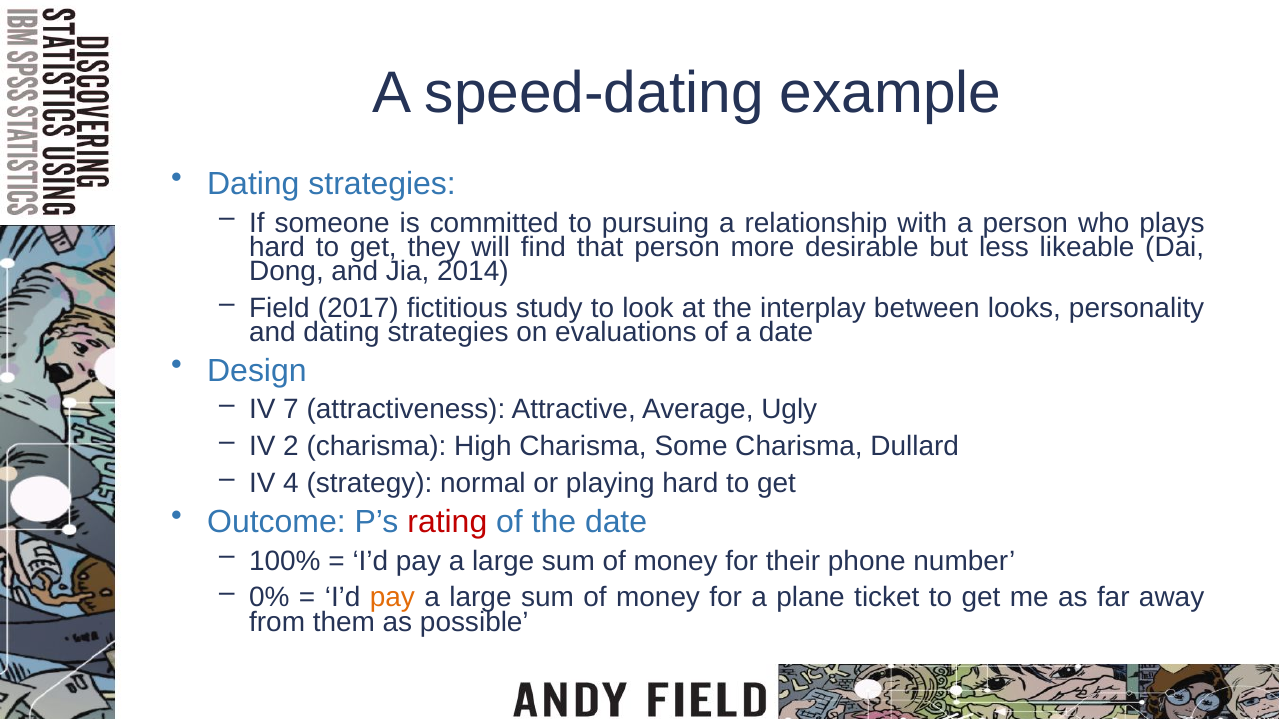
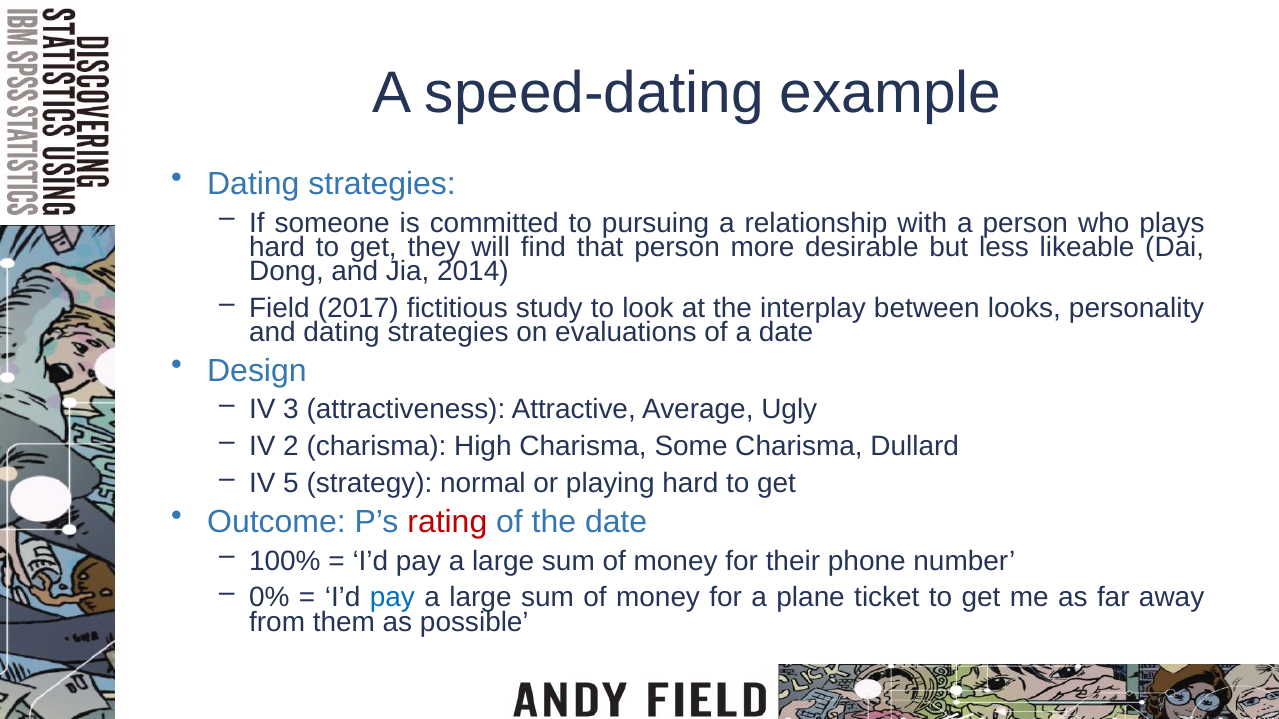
7: 7 -> 3 (291, 410)
4: 4 -> 5 (291, 484)
pay colour: orange -> blue (392, 598)
